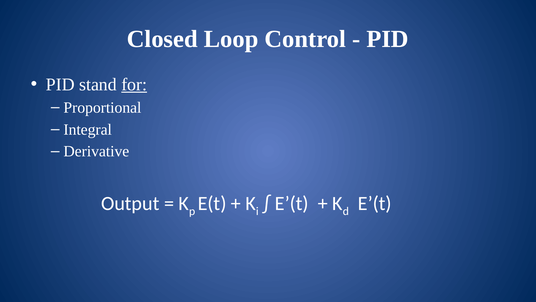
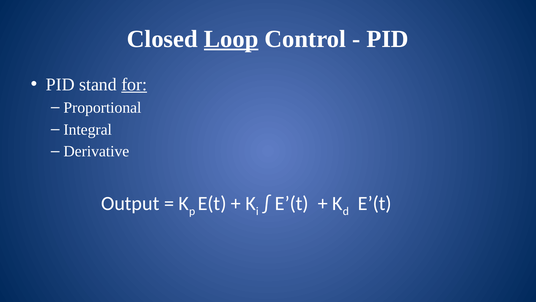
Loop underline: none -> present (231, 39)
